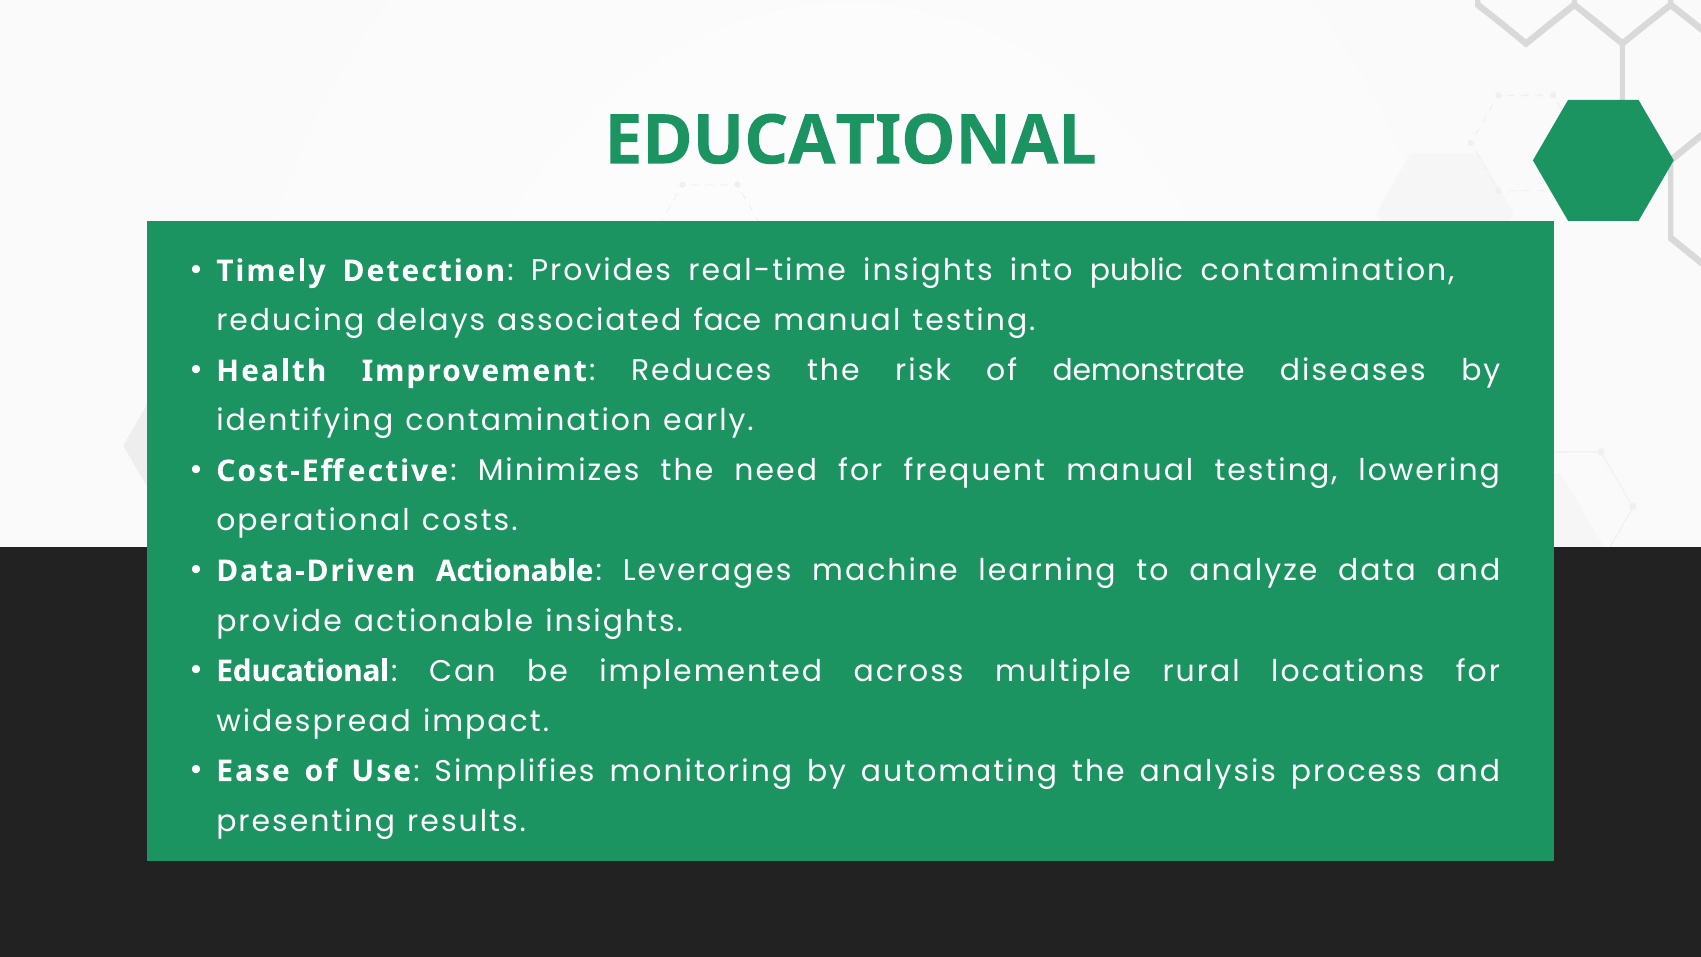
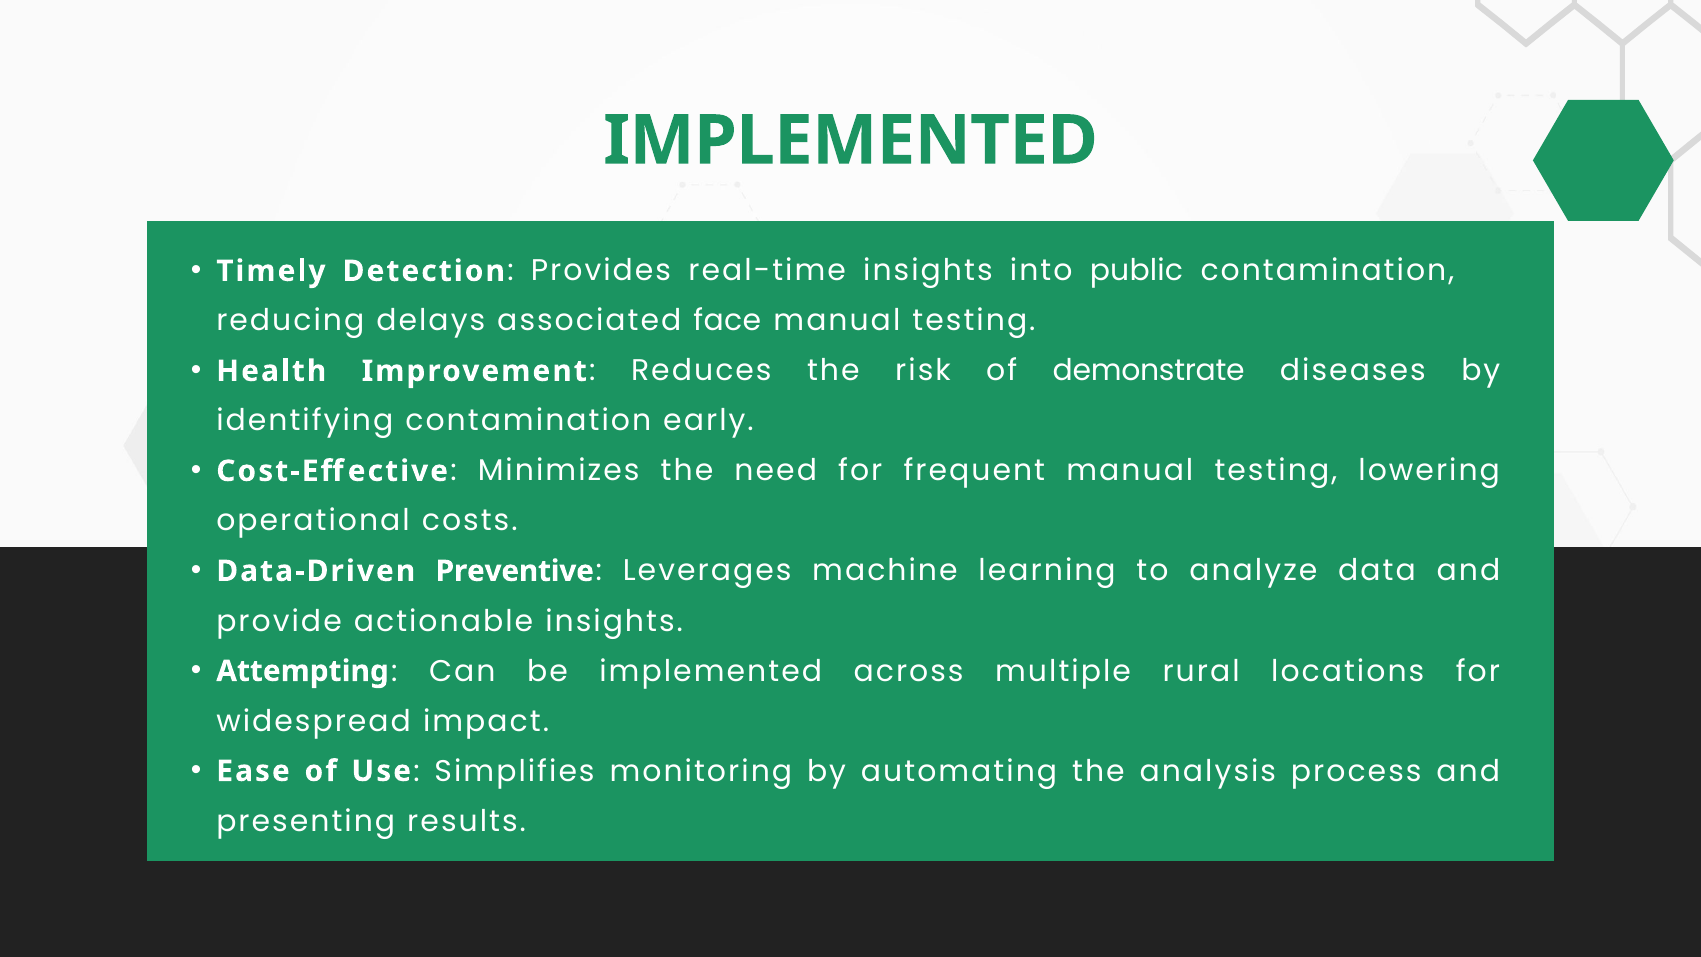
EDUCATIONAL: EDUCATIONAL -> IMPLEMENTED (851, 141)
Data-Driven Actionable: Actionable -> Preventive (515, 571)
Educational: Educational -> Attempting (303, 671)
